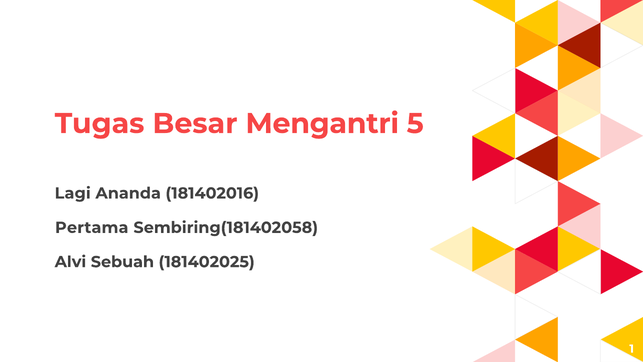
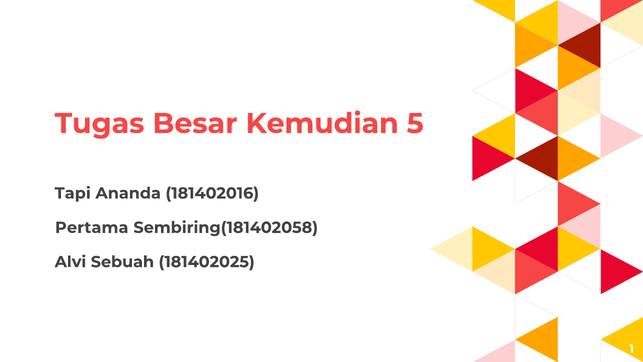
Mengantri: Mengantri -> Kemudian (322, 123)
Lagi: Lagi -> Tapi (73, 193)
